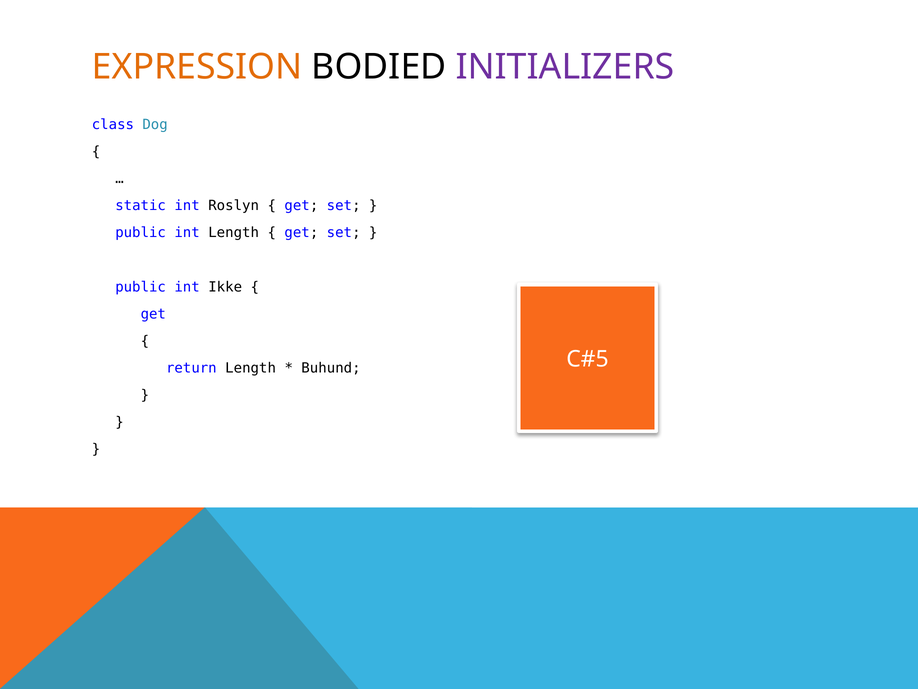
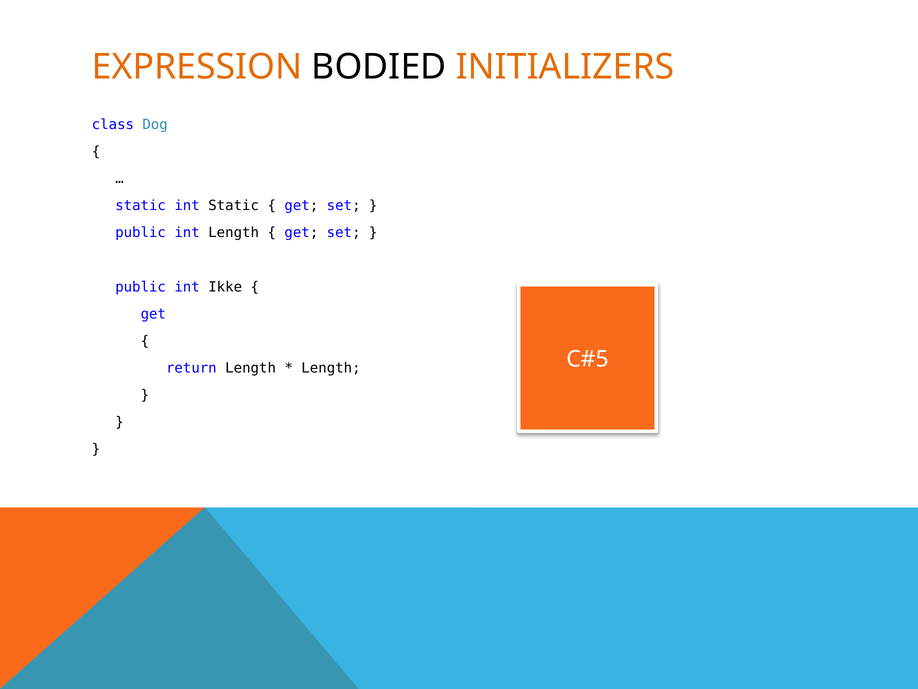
INITIALIZERS colour: purple -> orange (565, 67)
int Roslyn: Roslyn -> Static (234, 206)
Buhund: Buhund -> Length (331, 368)
